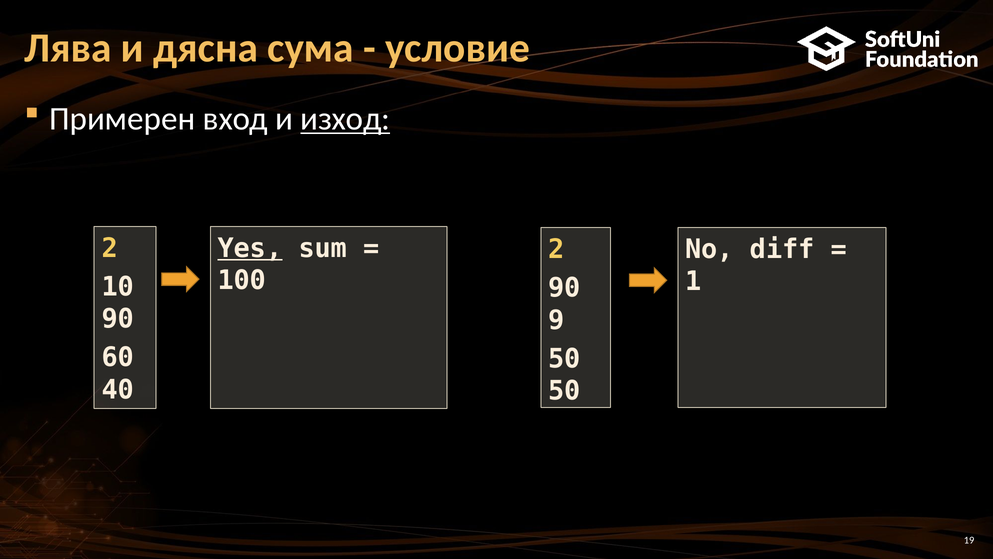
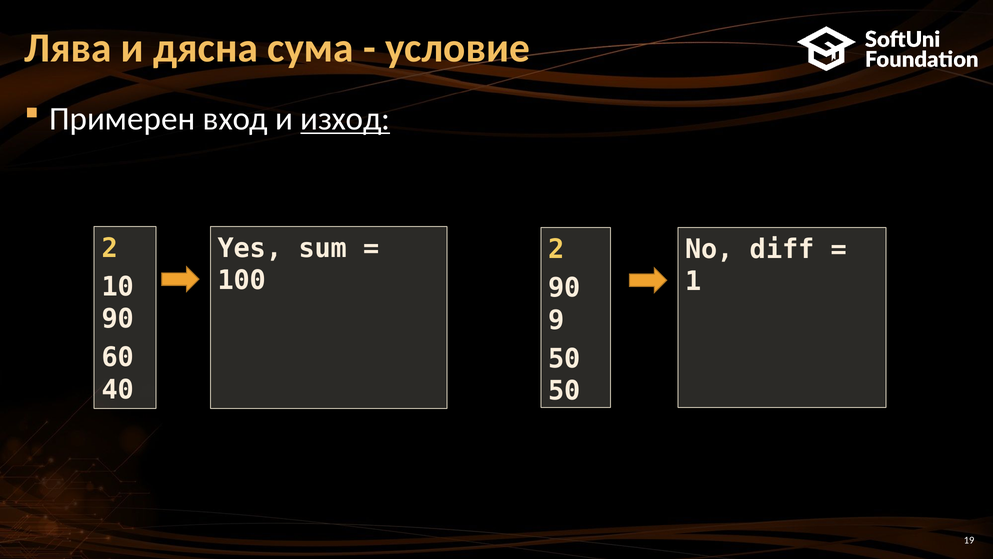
Yes underline: present -> none (250, 248)
